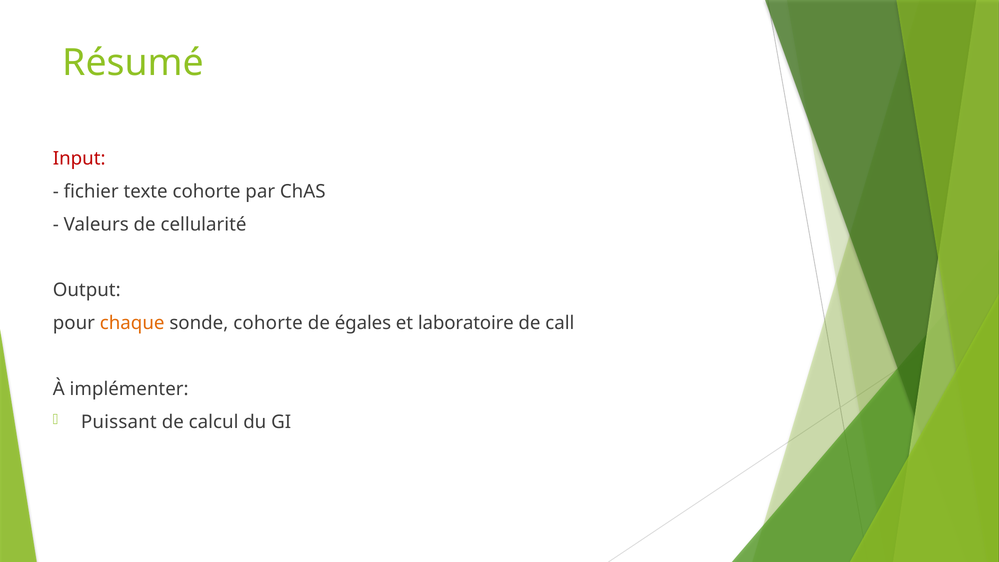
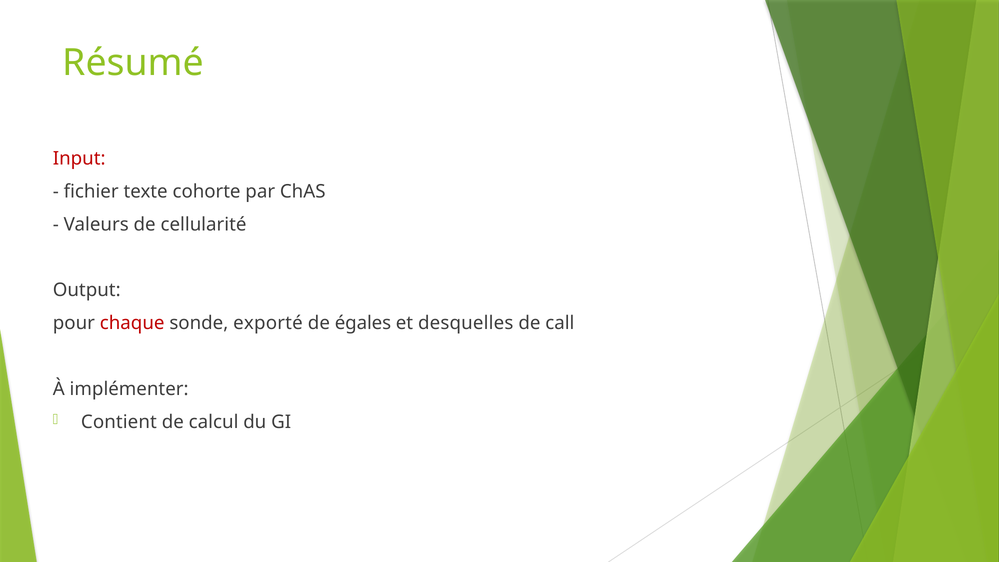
chaque colour: orange -> red (132, 323)
sonde cohorte: cohorte -> exporté (268, 323)
laboratoire: laboratoire -> desquelles (466, 323)
Puissant: Puissant -> Contient (119, 422)
